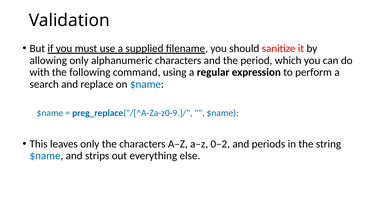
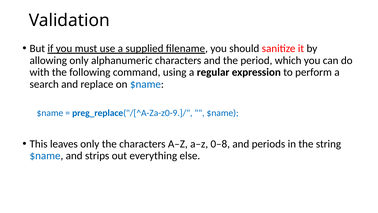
0–2: 0–2 -> 0–8 (220, 144)
